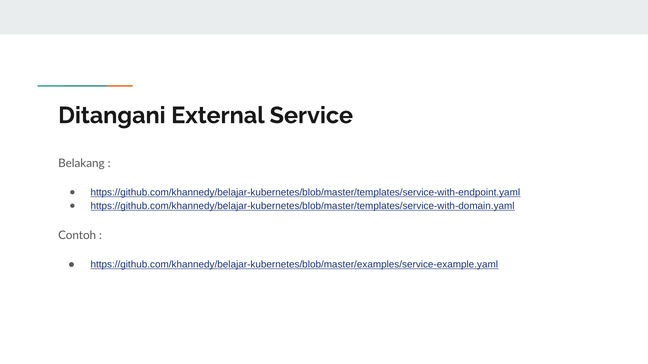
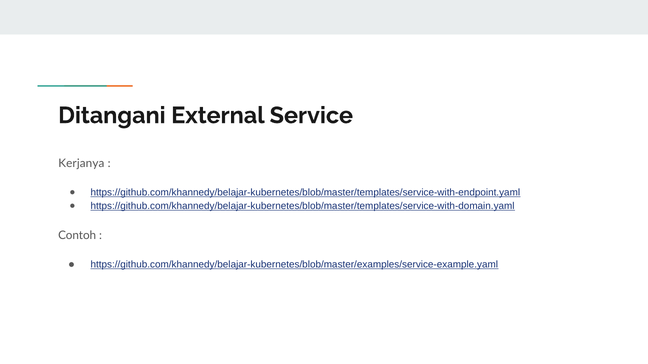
Belakang: Belakang -> Kerjanya (81, 164)
